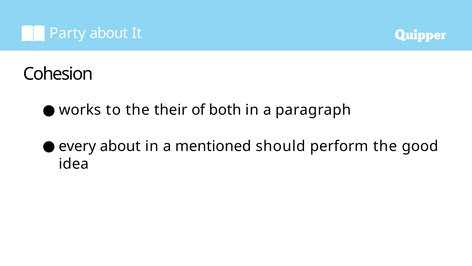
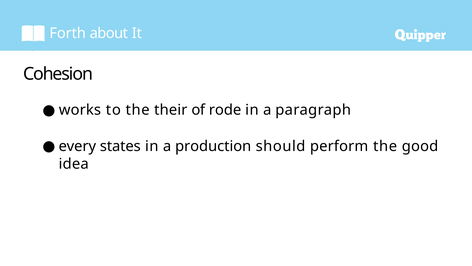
Party: Party -> Forth (68, 33)
both: both -> rode (225, 110)
every about: about -> states (120, 146)
mentioned: mentioned -> production (213, 146)
